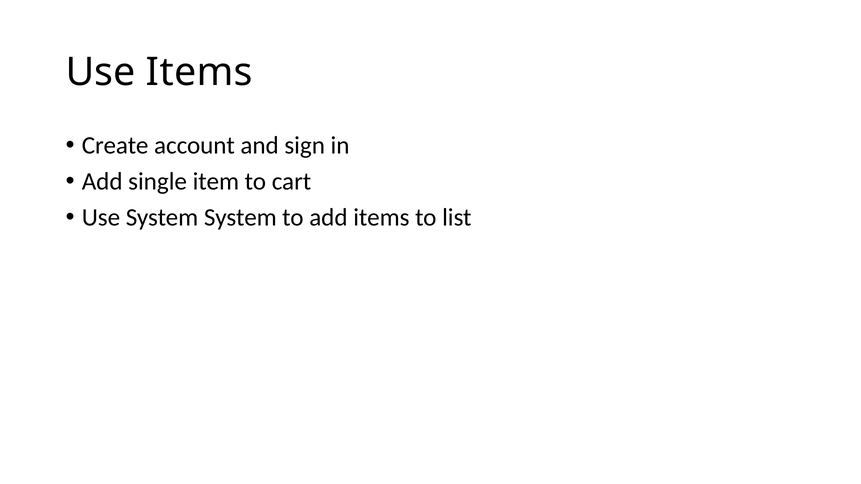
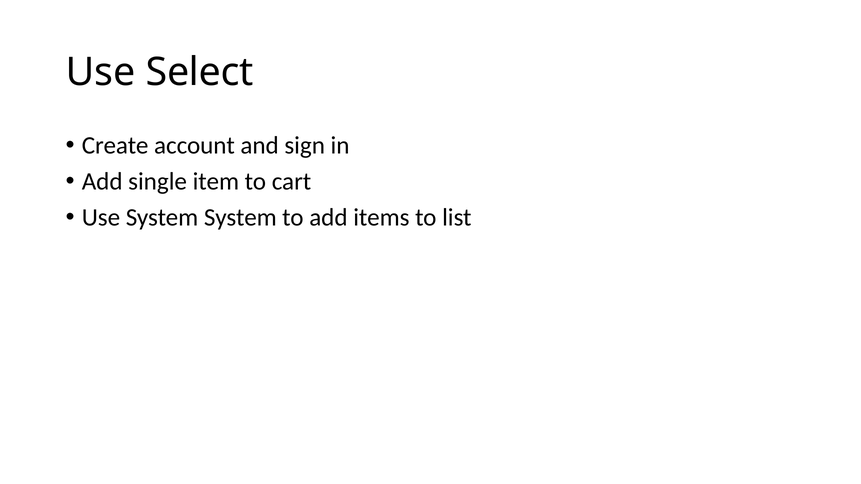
Use Items: Items -> Select (200, 72)
